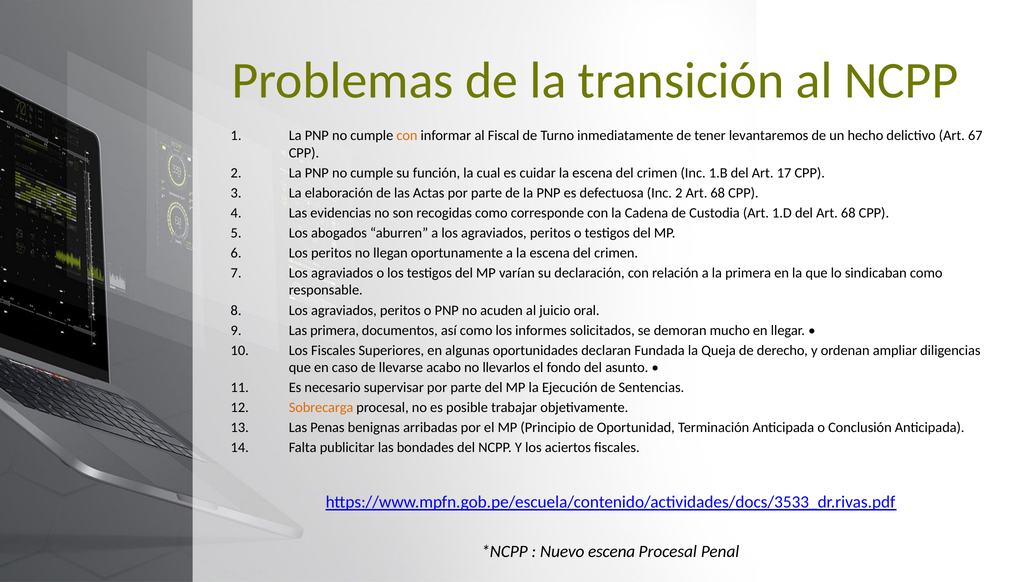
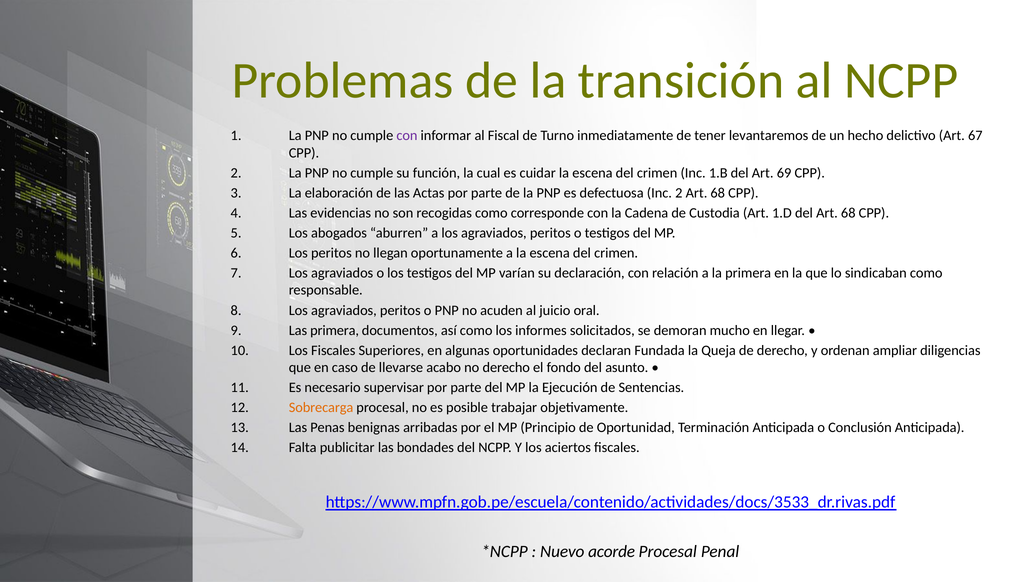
con colour: orange -> purple (407, 136)
17: 17 -> 69 (784, 173)
no llevarlos: llevarlos -> derecho (506, 367)
Nuevo escena: escena -> acorde (612, 551)
